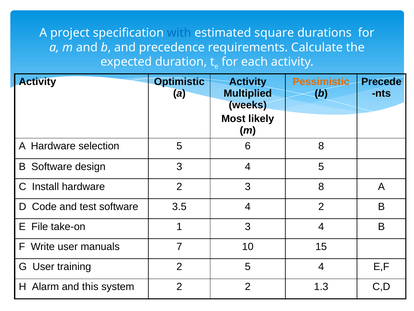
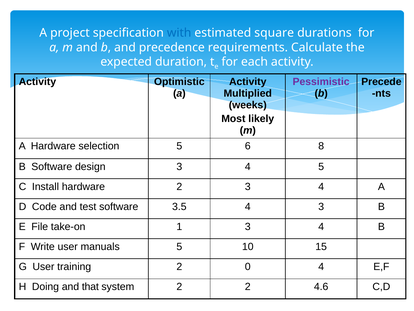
Pessimistic colour: orange -> purple (321, 82)
2 3 8: 8 -> 4 (321, 186)
4 2: 2 -> 3 (321, 206)
manuals 7: 7 -> 5 (179, 246)
2 5: 5 -> 0 (248, 266)
Alarm: Alarm -> Doing (45, 286)
this: this -> that (90, 286)
1.3: 1.3 -> 4.6 (321, 286)
